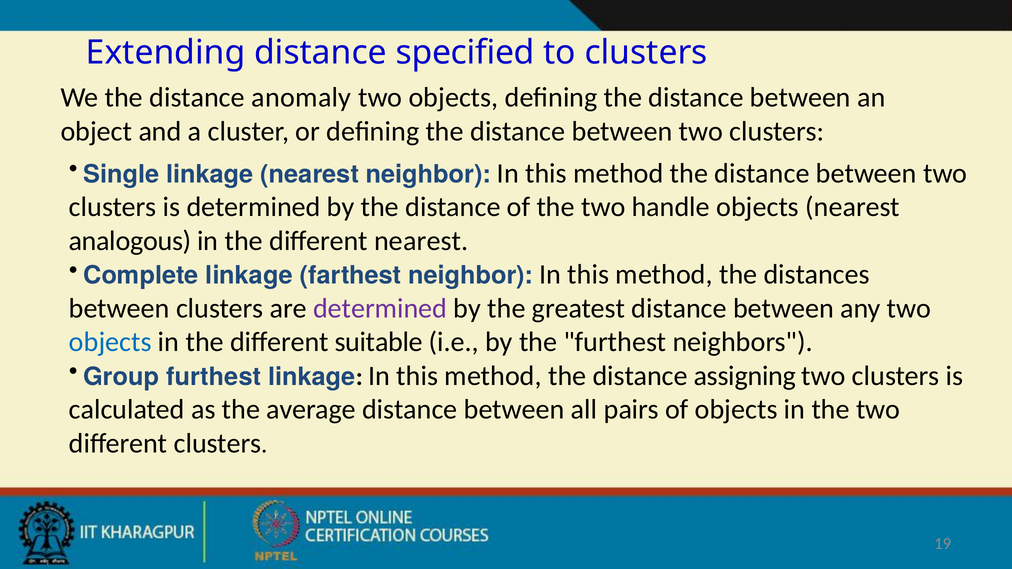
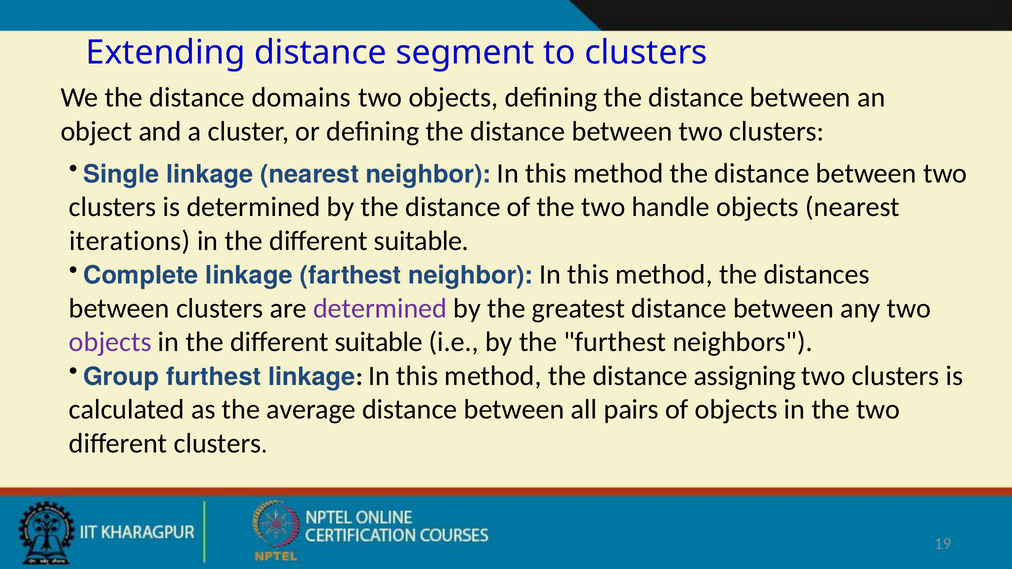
specified: specified -> segment (465, 53)
anomaly: anomaly -> domains (301, 98)
analogous: analogous -> iterations (130, 241)
nearest: nearest -> suitable (421, 241)
objects colour: blue -> purple (110, 342)
